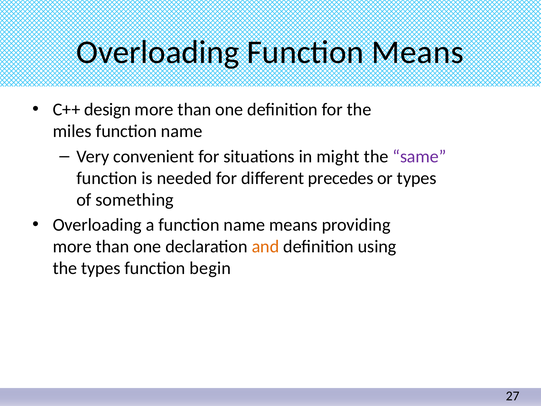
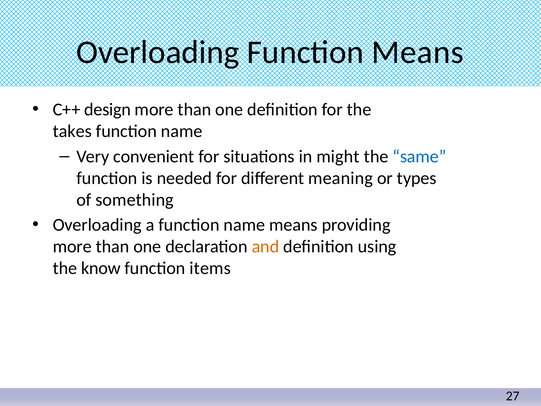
miles: miles -> takes (72, 131)
same colour: purple -> blue (419, 156)
precedes: precedes -> meaning (341, 178)
the types: types -> know (101, 268)
begin: begin -> items (210, 268)
